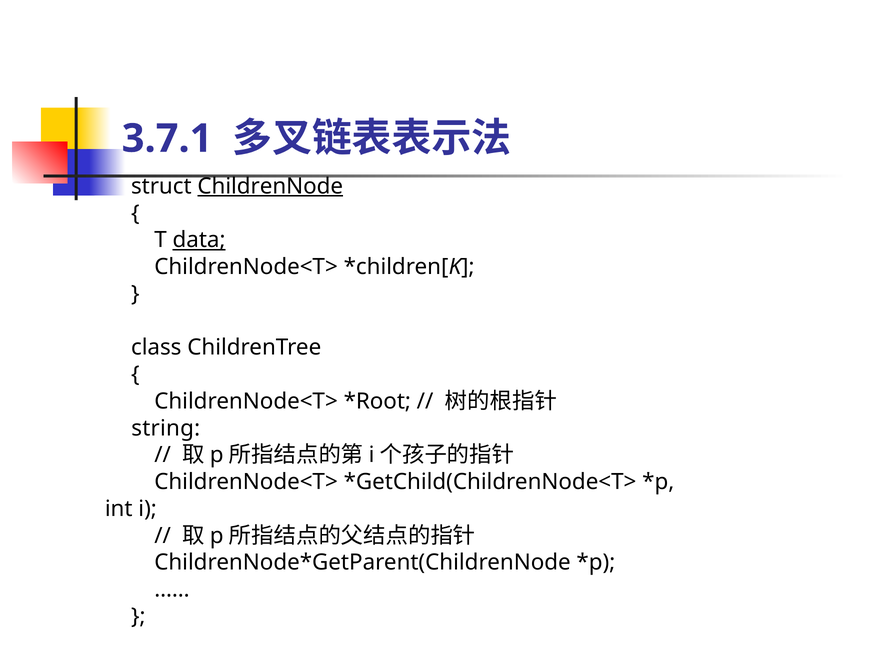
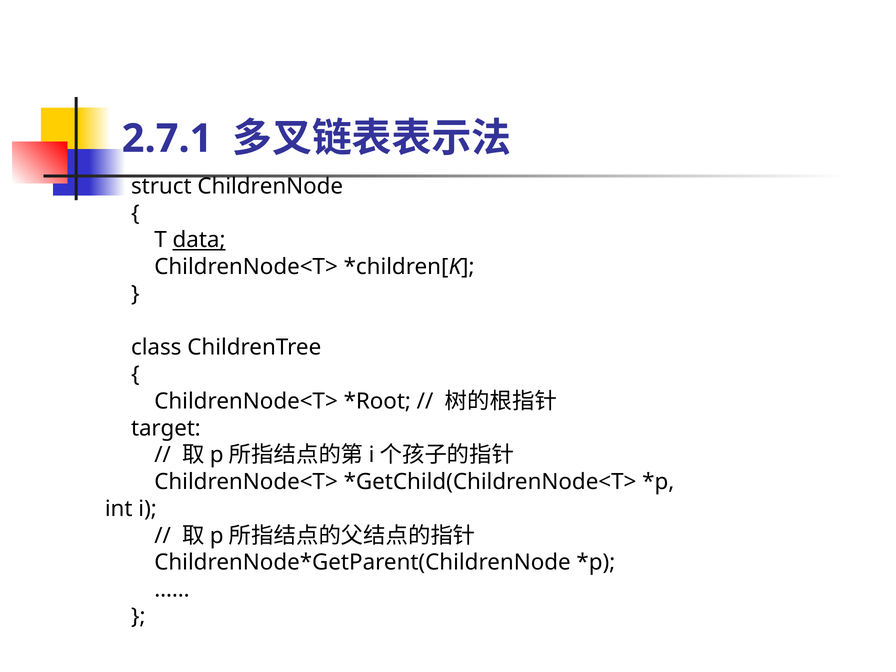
3.7.1: 3.7.1 -> 2.7.1 (167, 139)
ChildrenNode underline: present -> none (270, 186)
string: string -> target (166, 428)
